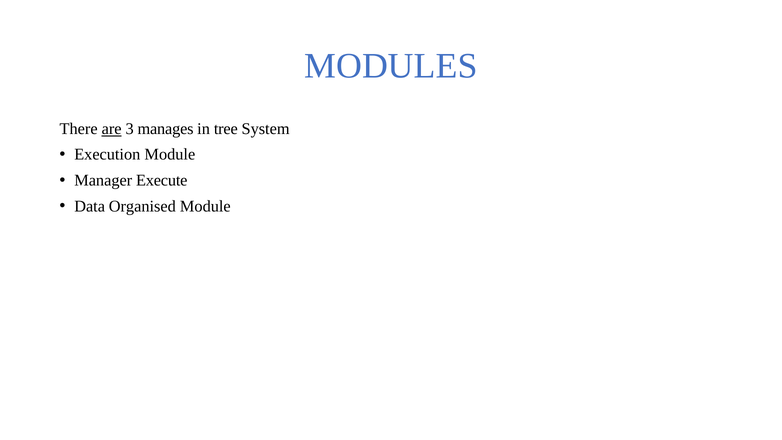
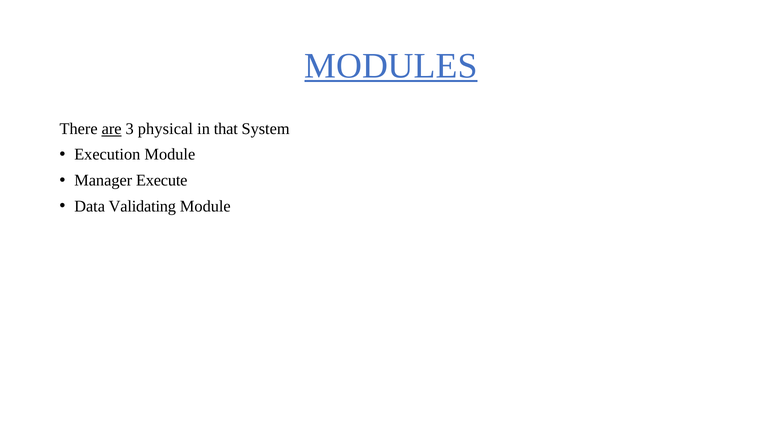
MODULES underline: none -> present (391, 66)
manages: manages -> physical (165, 129)
tree: tree -> that (226, 129)
Organised: Organised -> Validating (142, 206)
